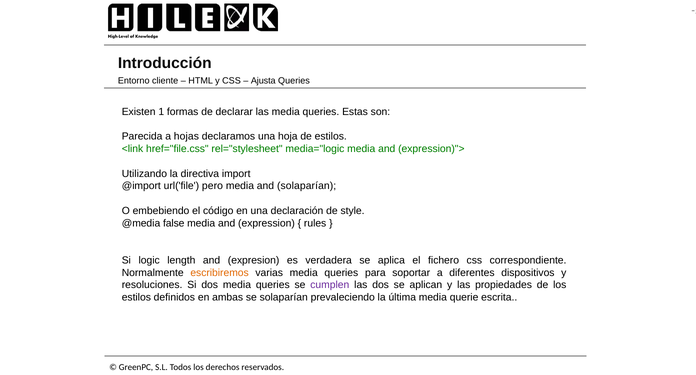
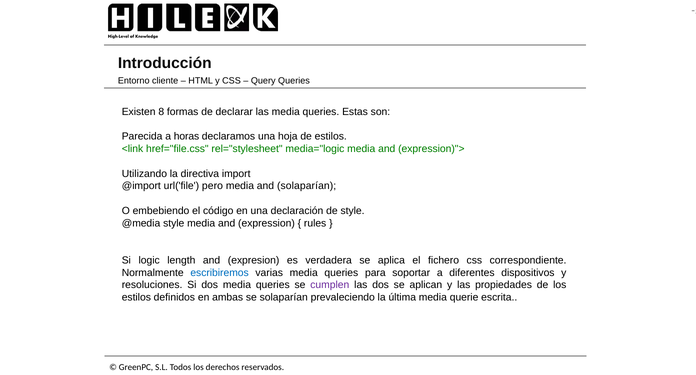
Ajusta: Ajusta -> Query (263, 81)
1: 1 -> 8 (161, 112)
hojas: hojas -> horas (187, 137)
@media false: false -> style (174, 223)
escribiremos colour: orange -> blue (220, 273)
